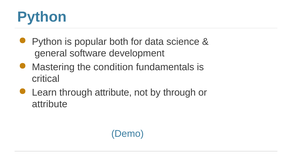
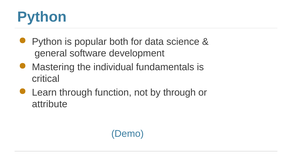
condition: condition -> individual (113, 67)
through attribute: attribute -> function (113, 93)
